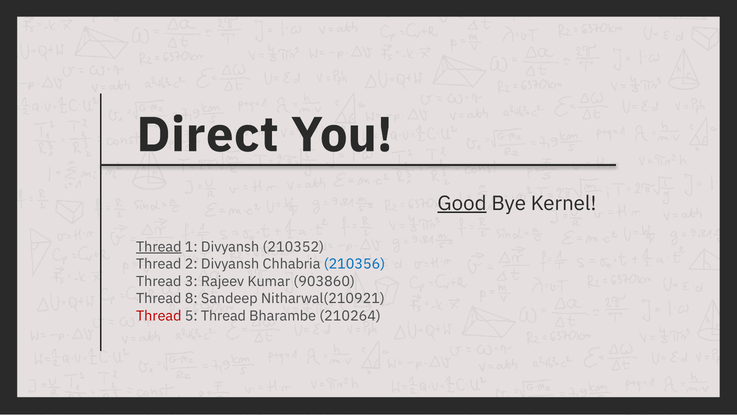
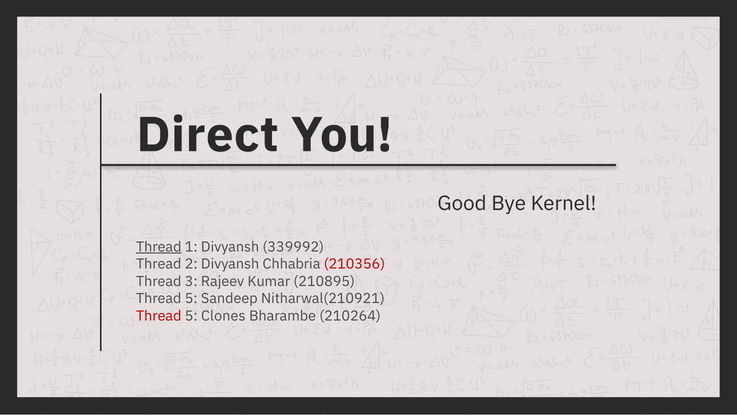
Good underline: present -> none (462, 203)
210352: 210352 -> 339992 (293, 247)
210356 colour: blue -> red (354, 264)
903860: 903860 -> 210895 (324, 281)
8: 8 -> 5 (191, 298)
5 Thread: Thread -> Clones (223, 316)
